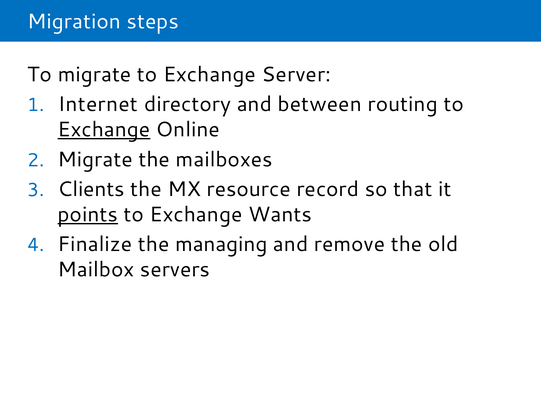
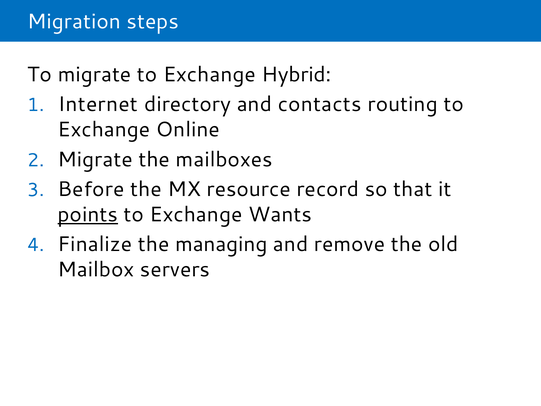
Server: Server -> Hybrid (297, 75)
between: between -> contacts (320, 104)
Exchange underline: present -> none (104, 130)
Clients: Clients -> Before (91, 189)
